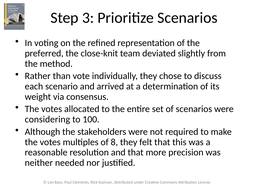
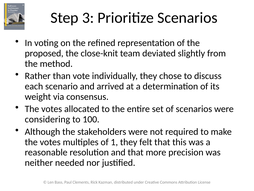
preferred: preferred -> proposed (44, 53)
8: 8 -> 1 (114, 142)
